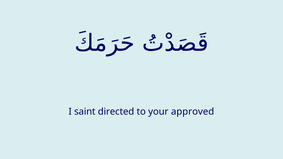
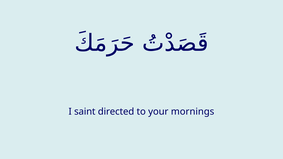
approved: approved -> mornings (193, 112)
